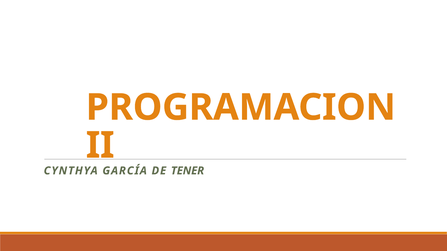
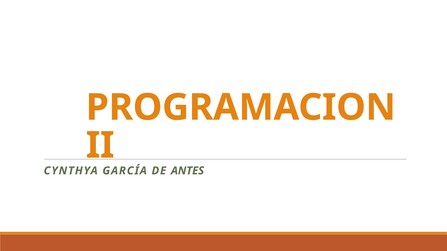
TENER: TENER -> ANTES (188, 171)
